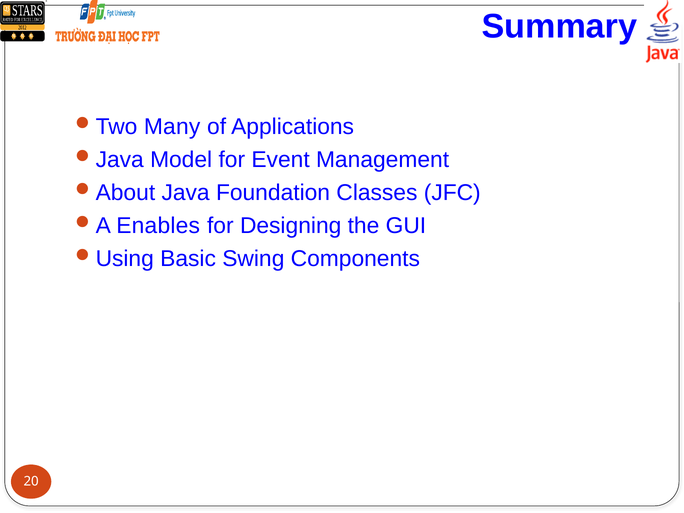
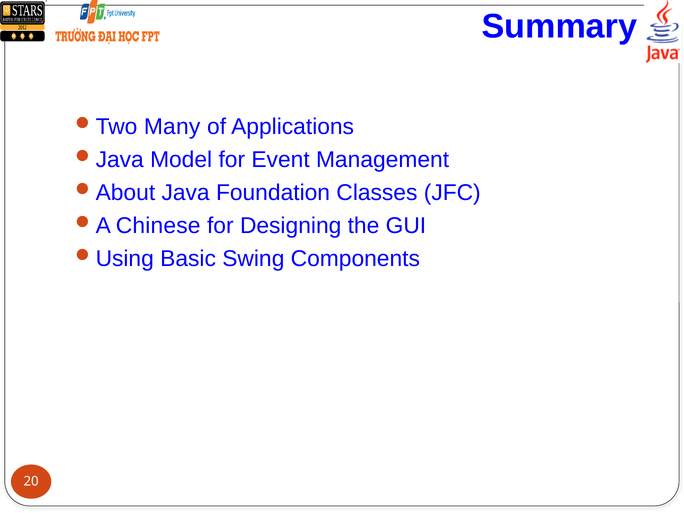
Enables: Enables -> Chinese (158, 226)
